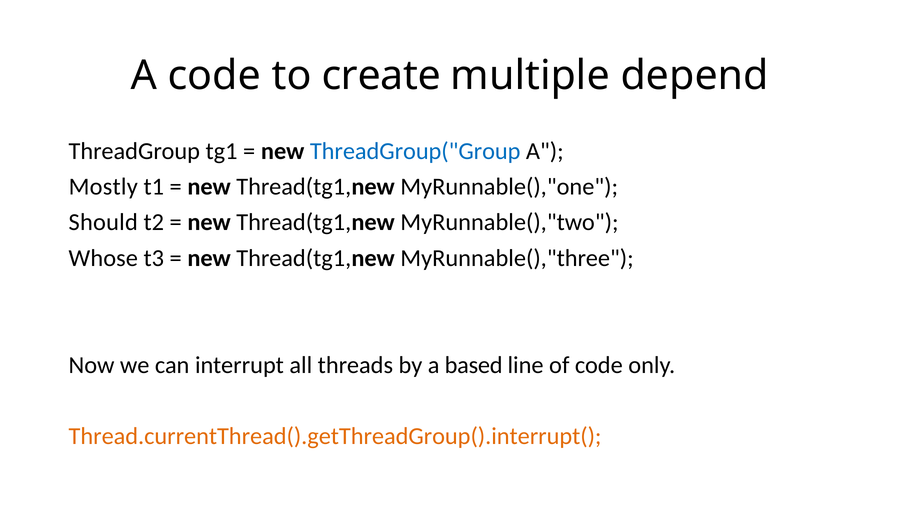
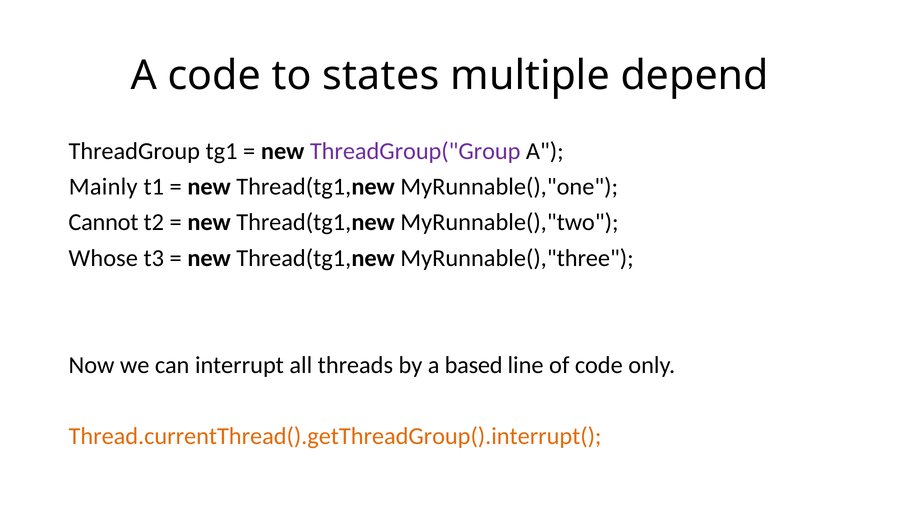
create: create -> states (381, 76)
ThreadGroup("Group colour: blue -> purple (415, 151)
Mostly: Mostly -> Mainly (103, 187)
Should: Should -> Cannot (103, 223)
